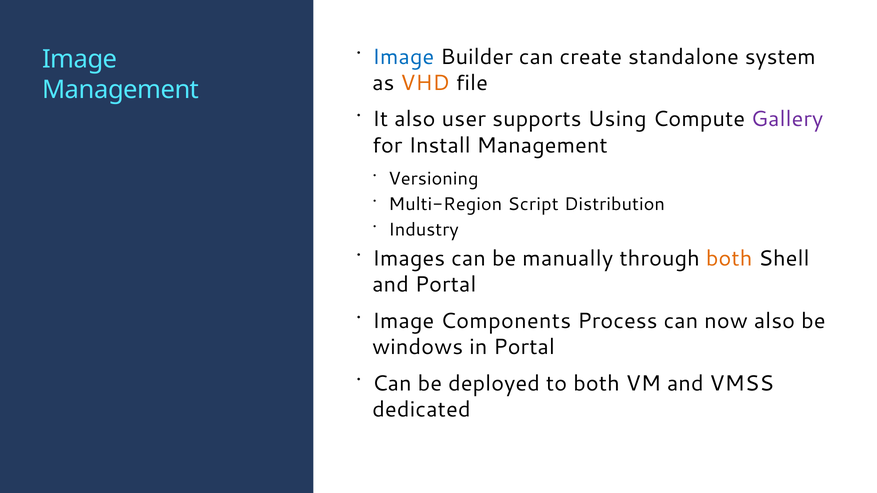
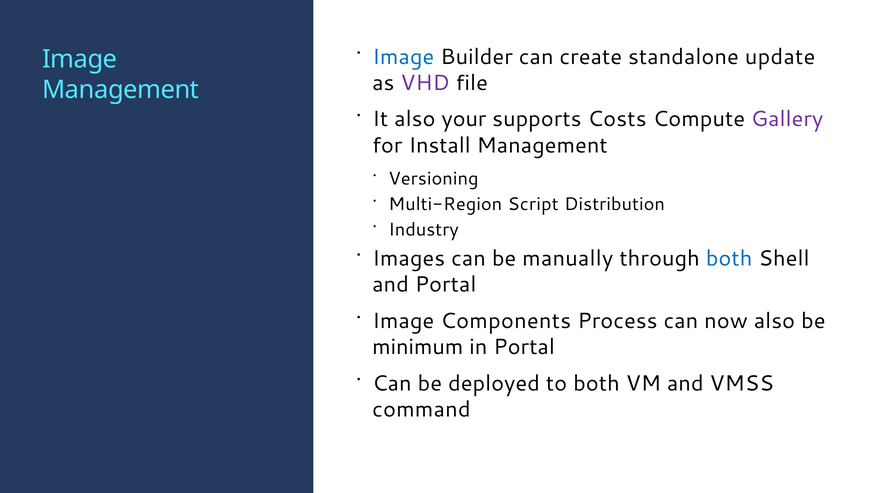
system: system -> update (780, 57)
VHD colour: orange -> purple (425, 83)
user: user -> your (464, 119)
Using: Using -> Costs (617, 119)
both colour: orange -> blue (729, 259)
windows: windows -> minimum (418, 347)
dedicated: dedicated -> command (421, 410)
